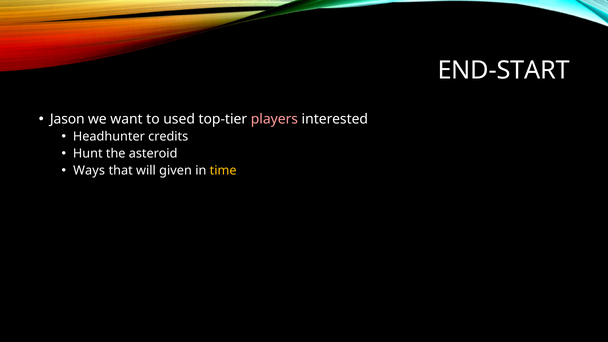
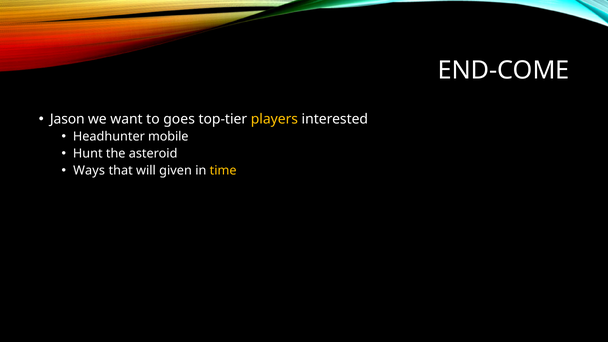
END-START: END-START -> END-COME (504, 70)
used: used -> goes (179, 119)
players colour: pink -> yellow (274, 119)
credits: credits -> mobile (168, 137)
